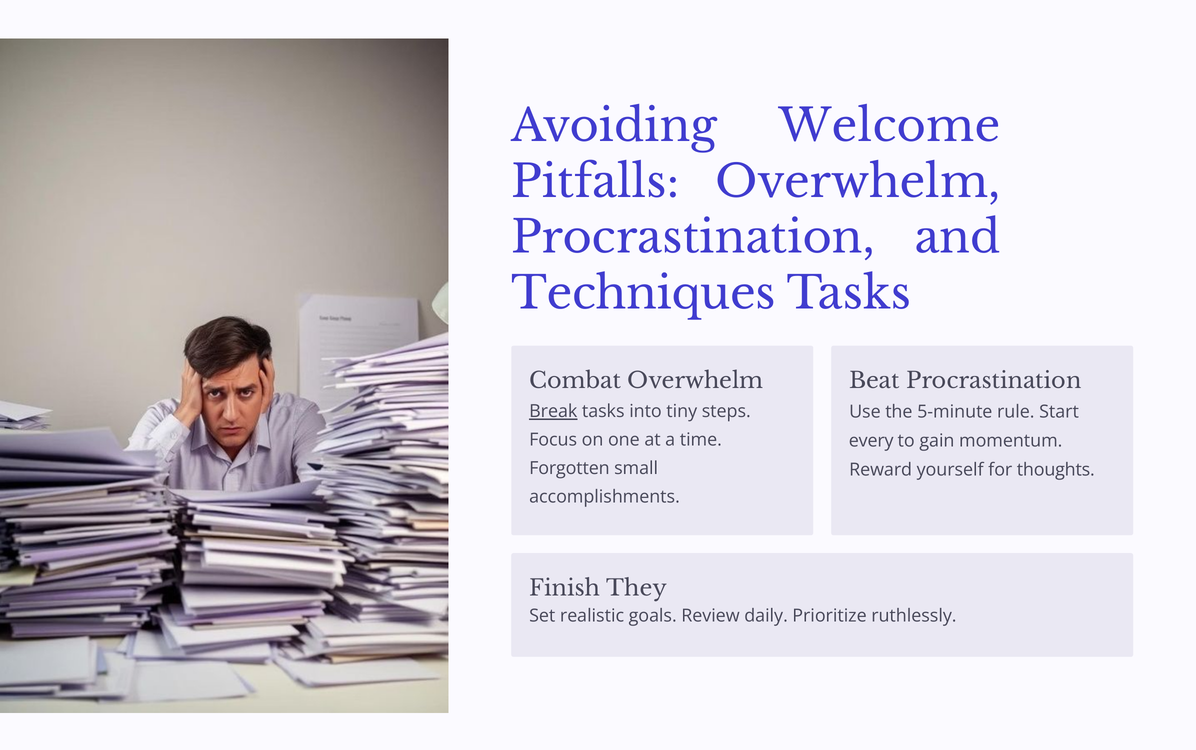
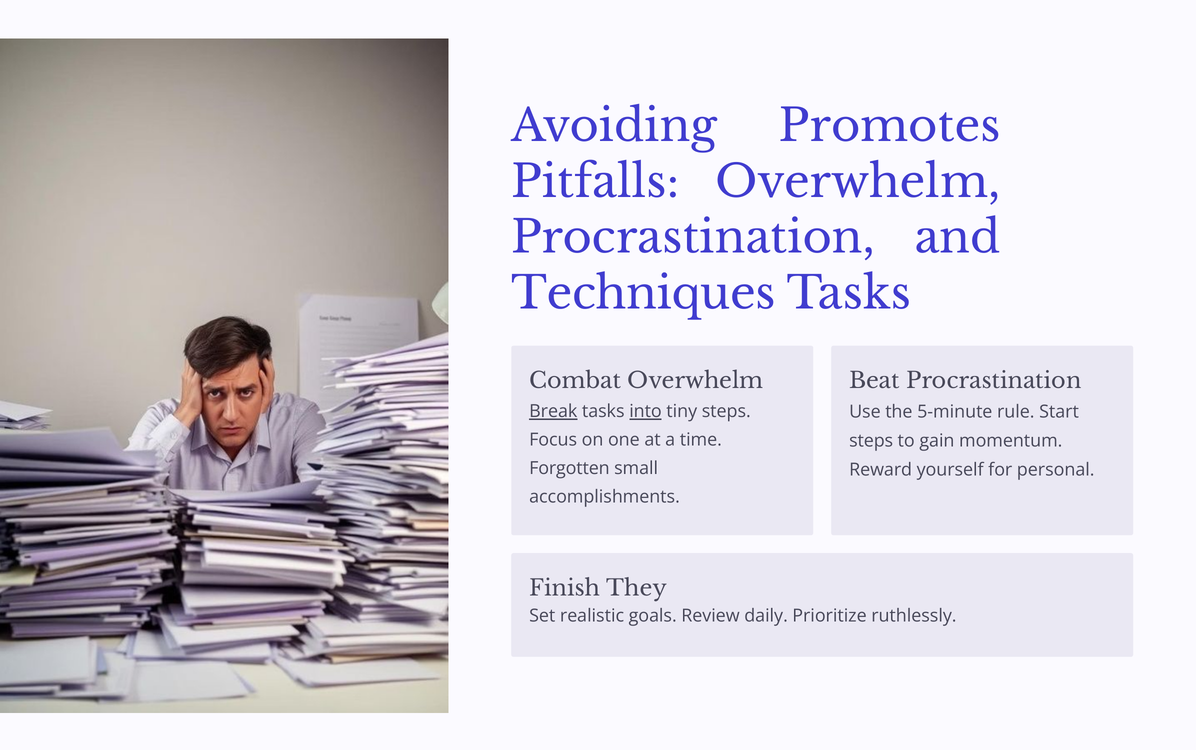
Welcome: Welcome -> Promotes (890, 126)
into underline: none -> present (645, 411)
every: every -> steps (871, 441)
thoughts: thoughts -> personal (1056, 469)
